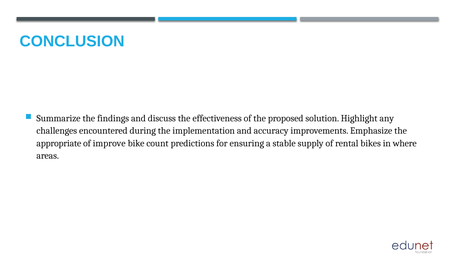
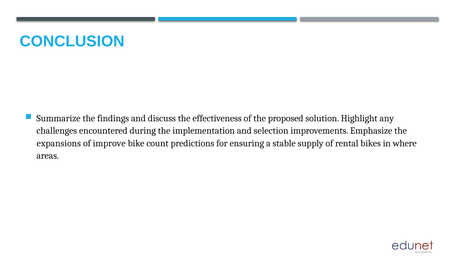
accuracy: accuracy -> selection (271, 131)
appropriate: appropriate -> expansions (59, 143)
